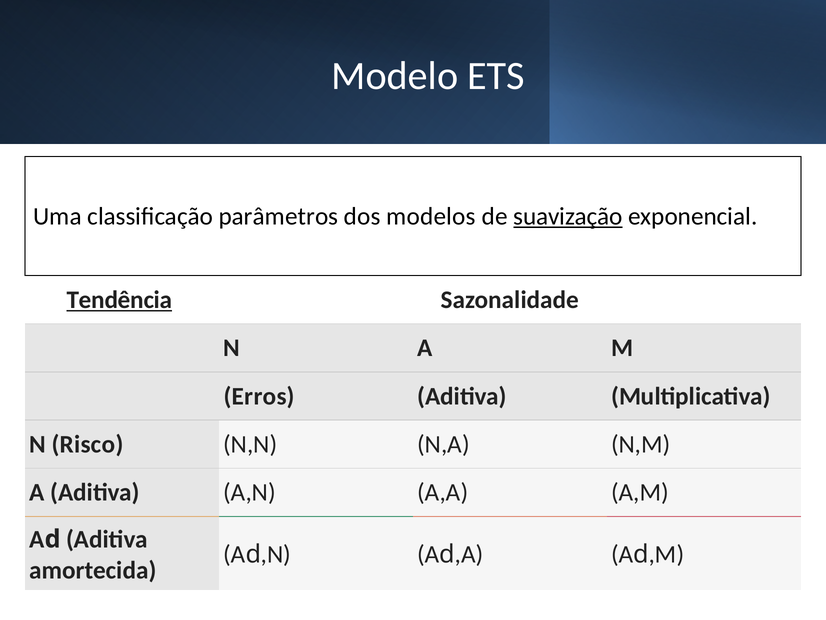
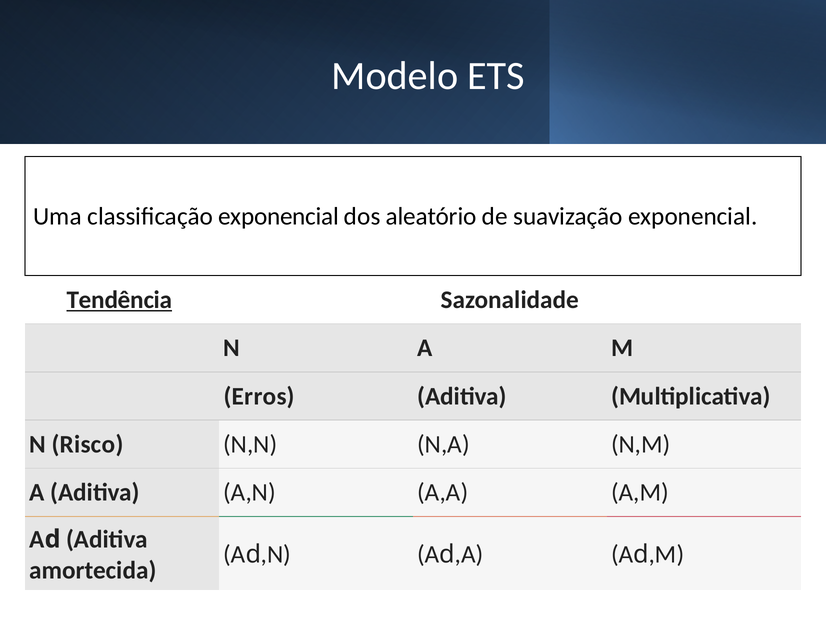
classificação parâmetros: parâmetros -> exponencial (279, 216)
modelos: modelos -> aleatório (431, 216)
suavização underline: present -> none (568, 216)
